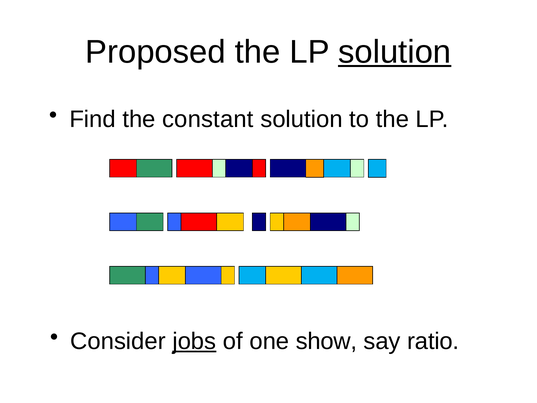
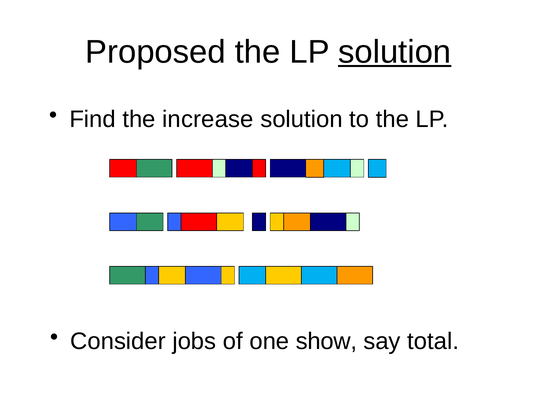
constant: constant -> increase (208, 119)
jobs underline: present -> none (194, 341)
ratio: ratio -> total (433, 341)
